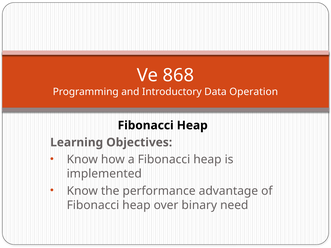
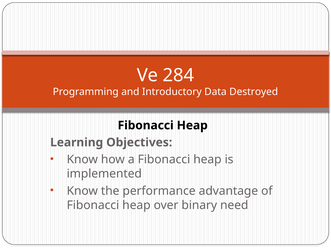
868: 868 -> 284 (178, 75)
Operation: Operation -> Destroyed (254, 92)
